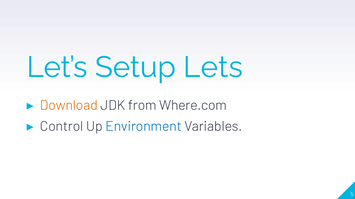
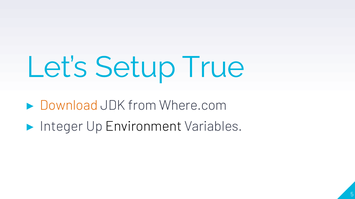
Lets: Lets -> True (213, 67)
Control: Control -> Integer (62, 127)
Environment colour: blue -> black (144, 127)
